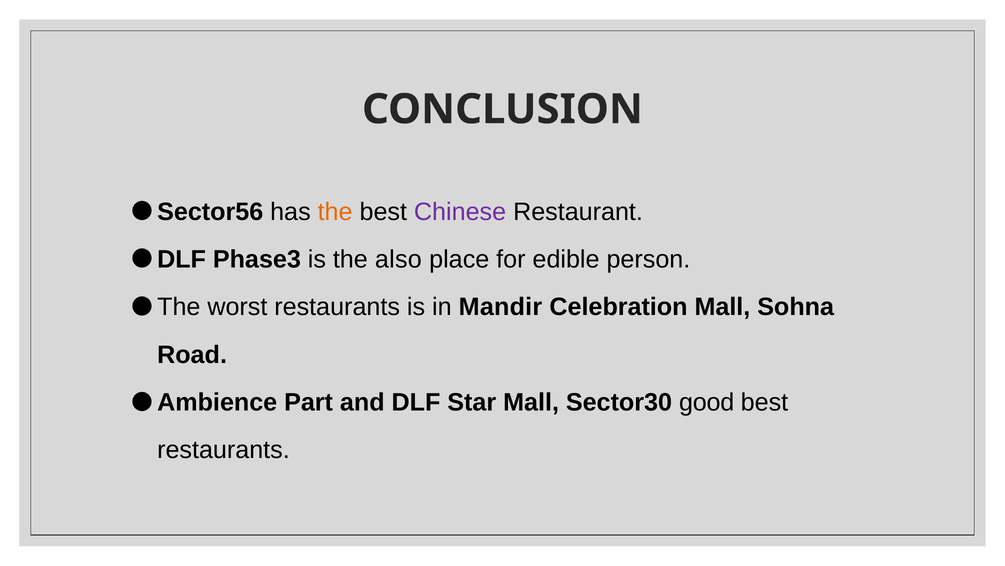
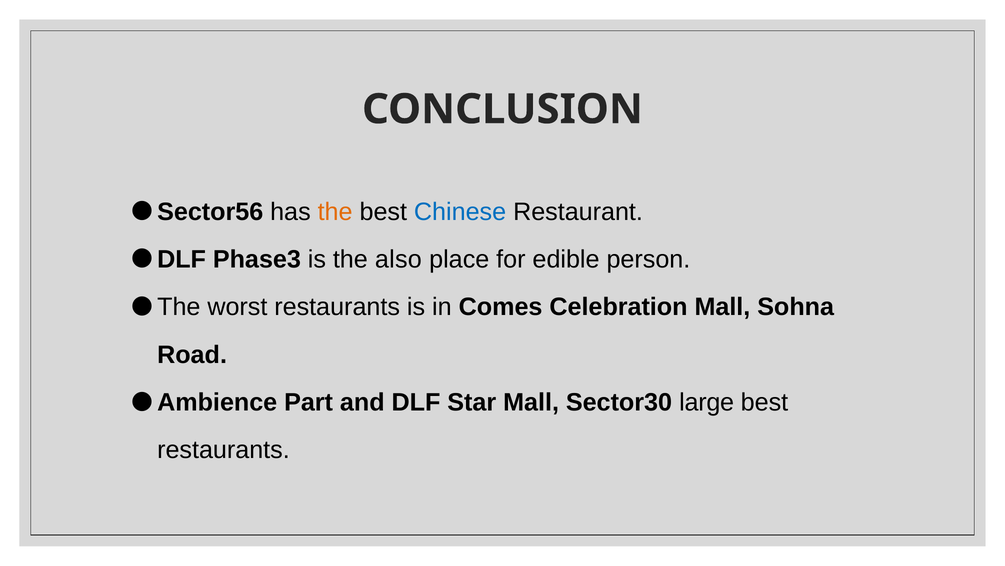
Chinese colour: purple -> blue (460, 211)
Mandir: Mandir -> Comes (501, 307)
good: good -> large (707, 402)
